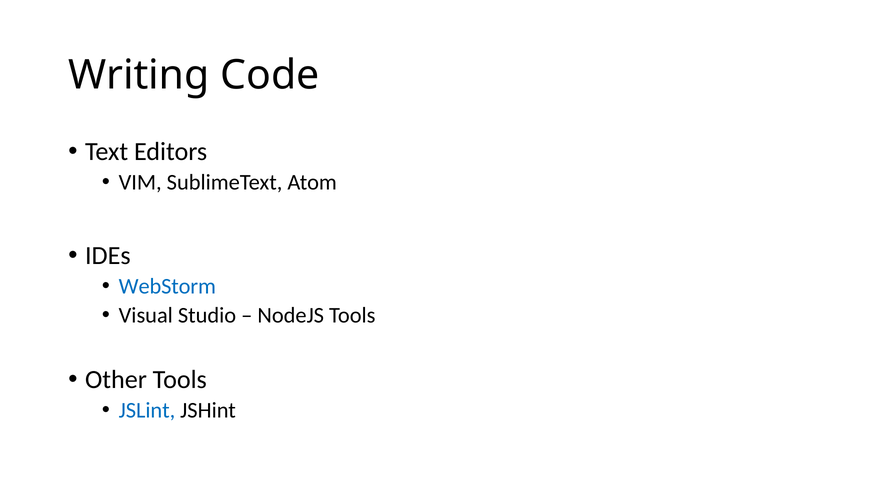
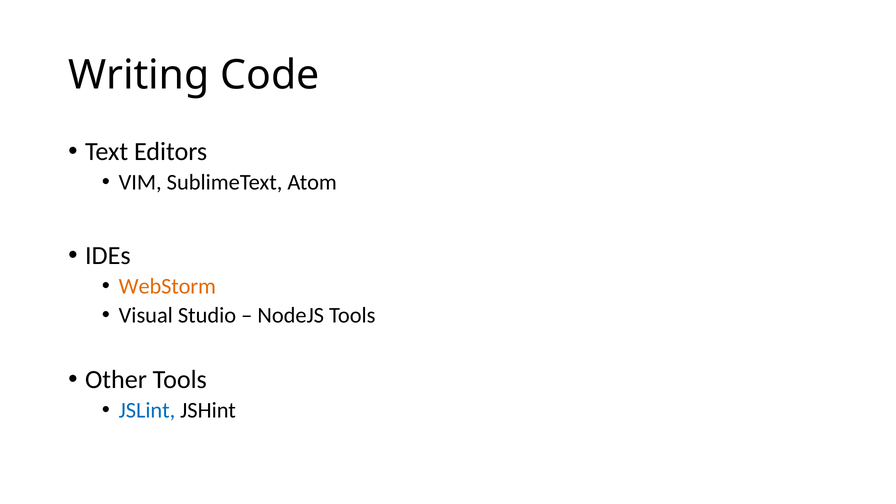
WebStorm colour: blue -> orange (167, 286)
